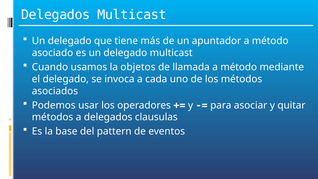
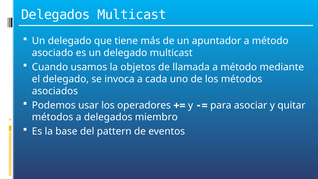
clausulas: clausulas -> miembro (156, 117)
